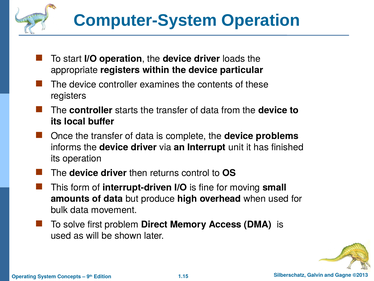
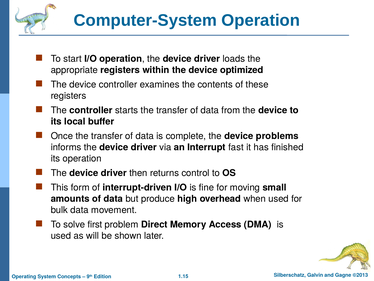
particular: particular -> optimized (242, 70)
unit: unit -> fast (236, 147)
